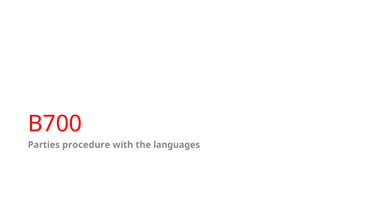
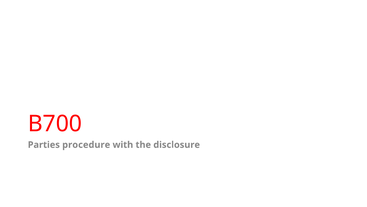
languages: languages -> disclosure (177, 144)
